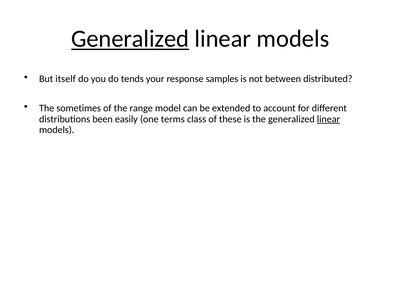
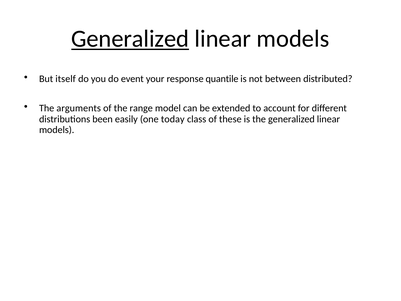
tends: tends -> event (132, 79)
samples: samples -> quantile (222, 79)
sometimes: sometimes -> arguments (79, 108)
terms: terms -> today (173, 119)
linear underline: present -> none (328, 119)
